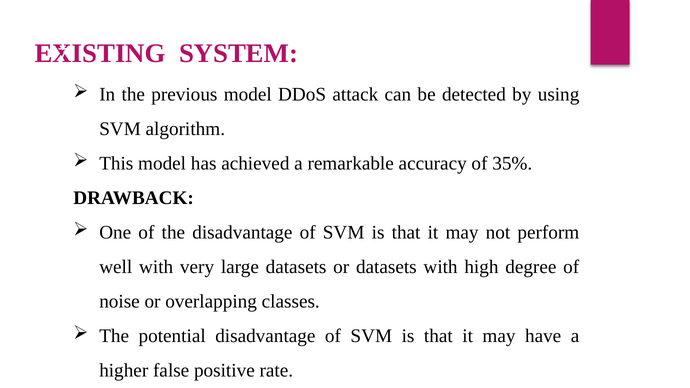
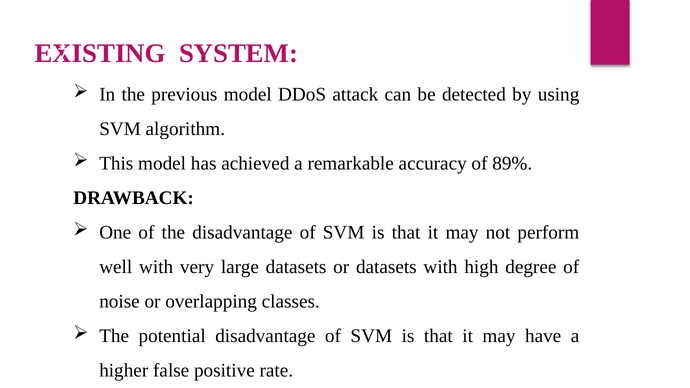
35%: 35% -> 89% (512, 164)
